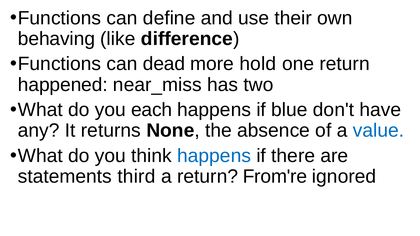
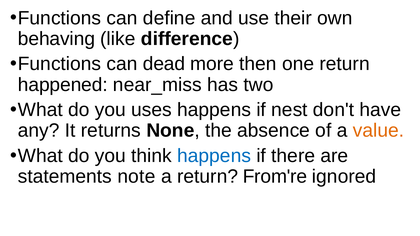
hold: hold -> then (258, 64)
each: each -> uses (152, 110)
blue: blue -> nest (289, 110)
value colour: blue -> orange (378, 131)
third: third -> note (136, 177)
